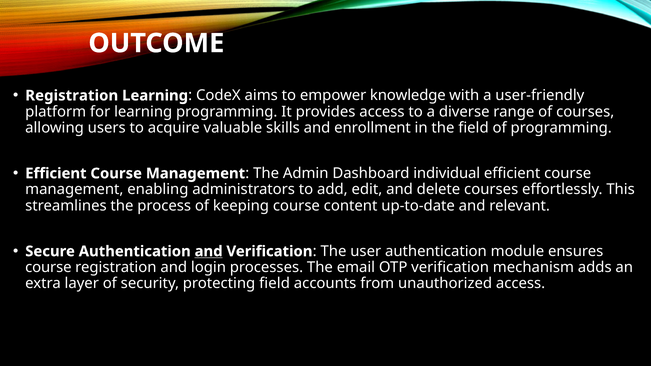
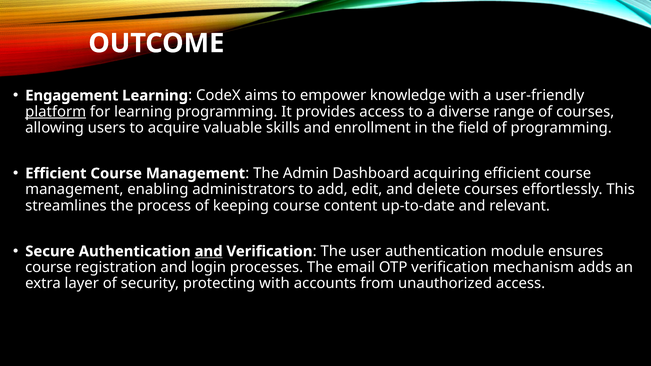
Registration: Registration -> Engagement (72, 96)
platform underline: none -> present (56, 112)
individual: individual -> acquiring (447, 174)
protecting field: field -> with (275, 284)
